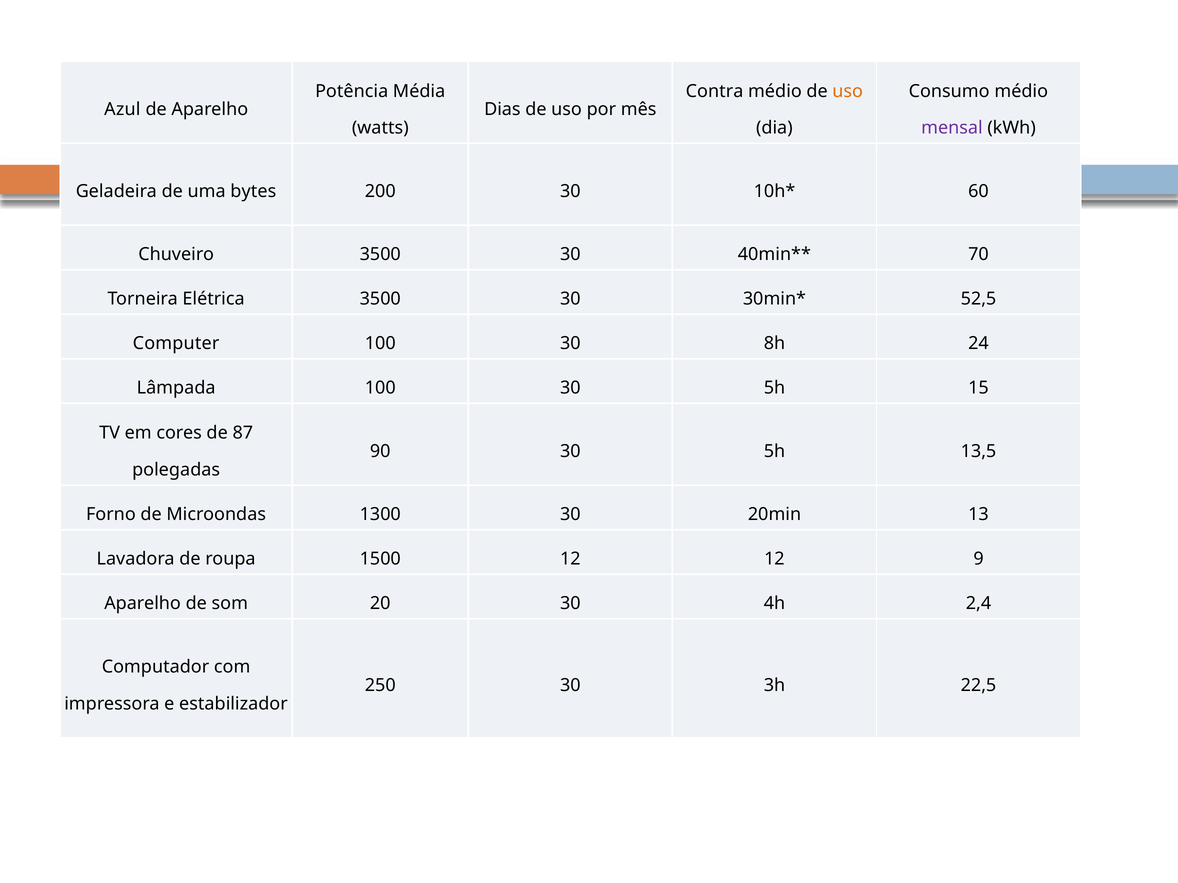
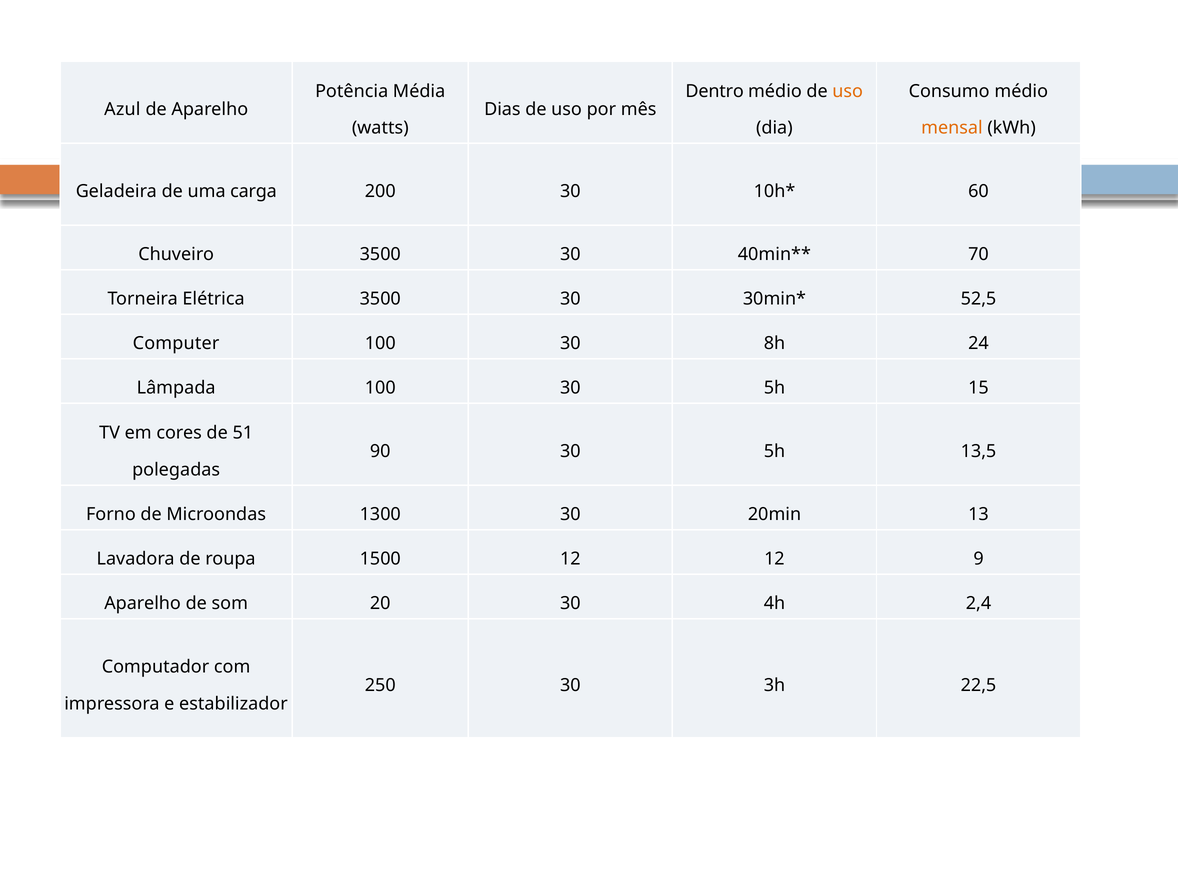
Contra: Contra -> Dentro (715, 91)
mensal colour: purple -> orange (952, 128)
bytes: bytes -> carga (253, 191)
87: 87 -> 51 (243, 433)
